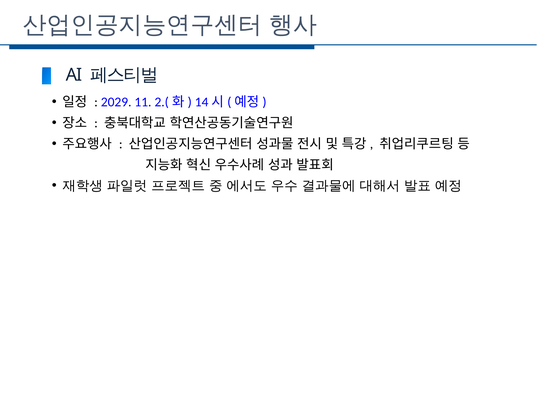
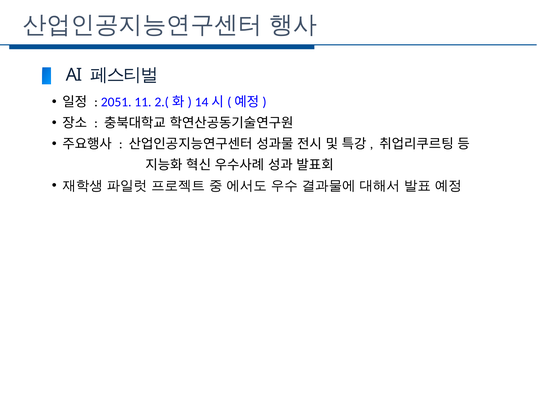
2029: 2029 -> 2051 (116, 102)
